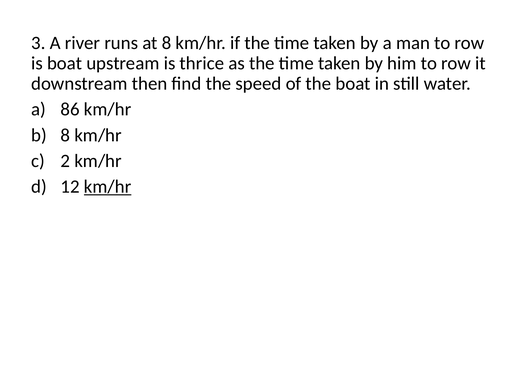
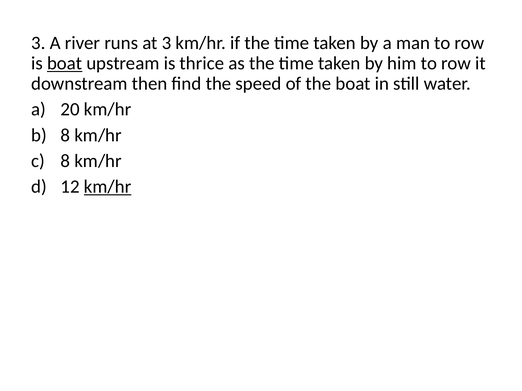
at 8: 8 -> 3 (167, 43)
boat underline: none -> present (65, 63)
86: 86 -> 20 (70, 110)
2: 2 -> 8 (65, 161)
